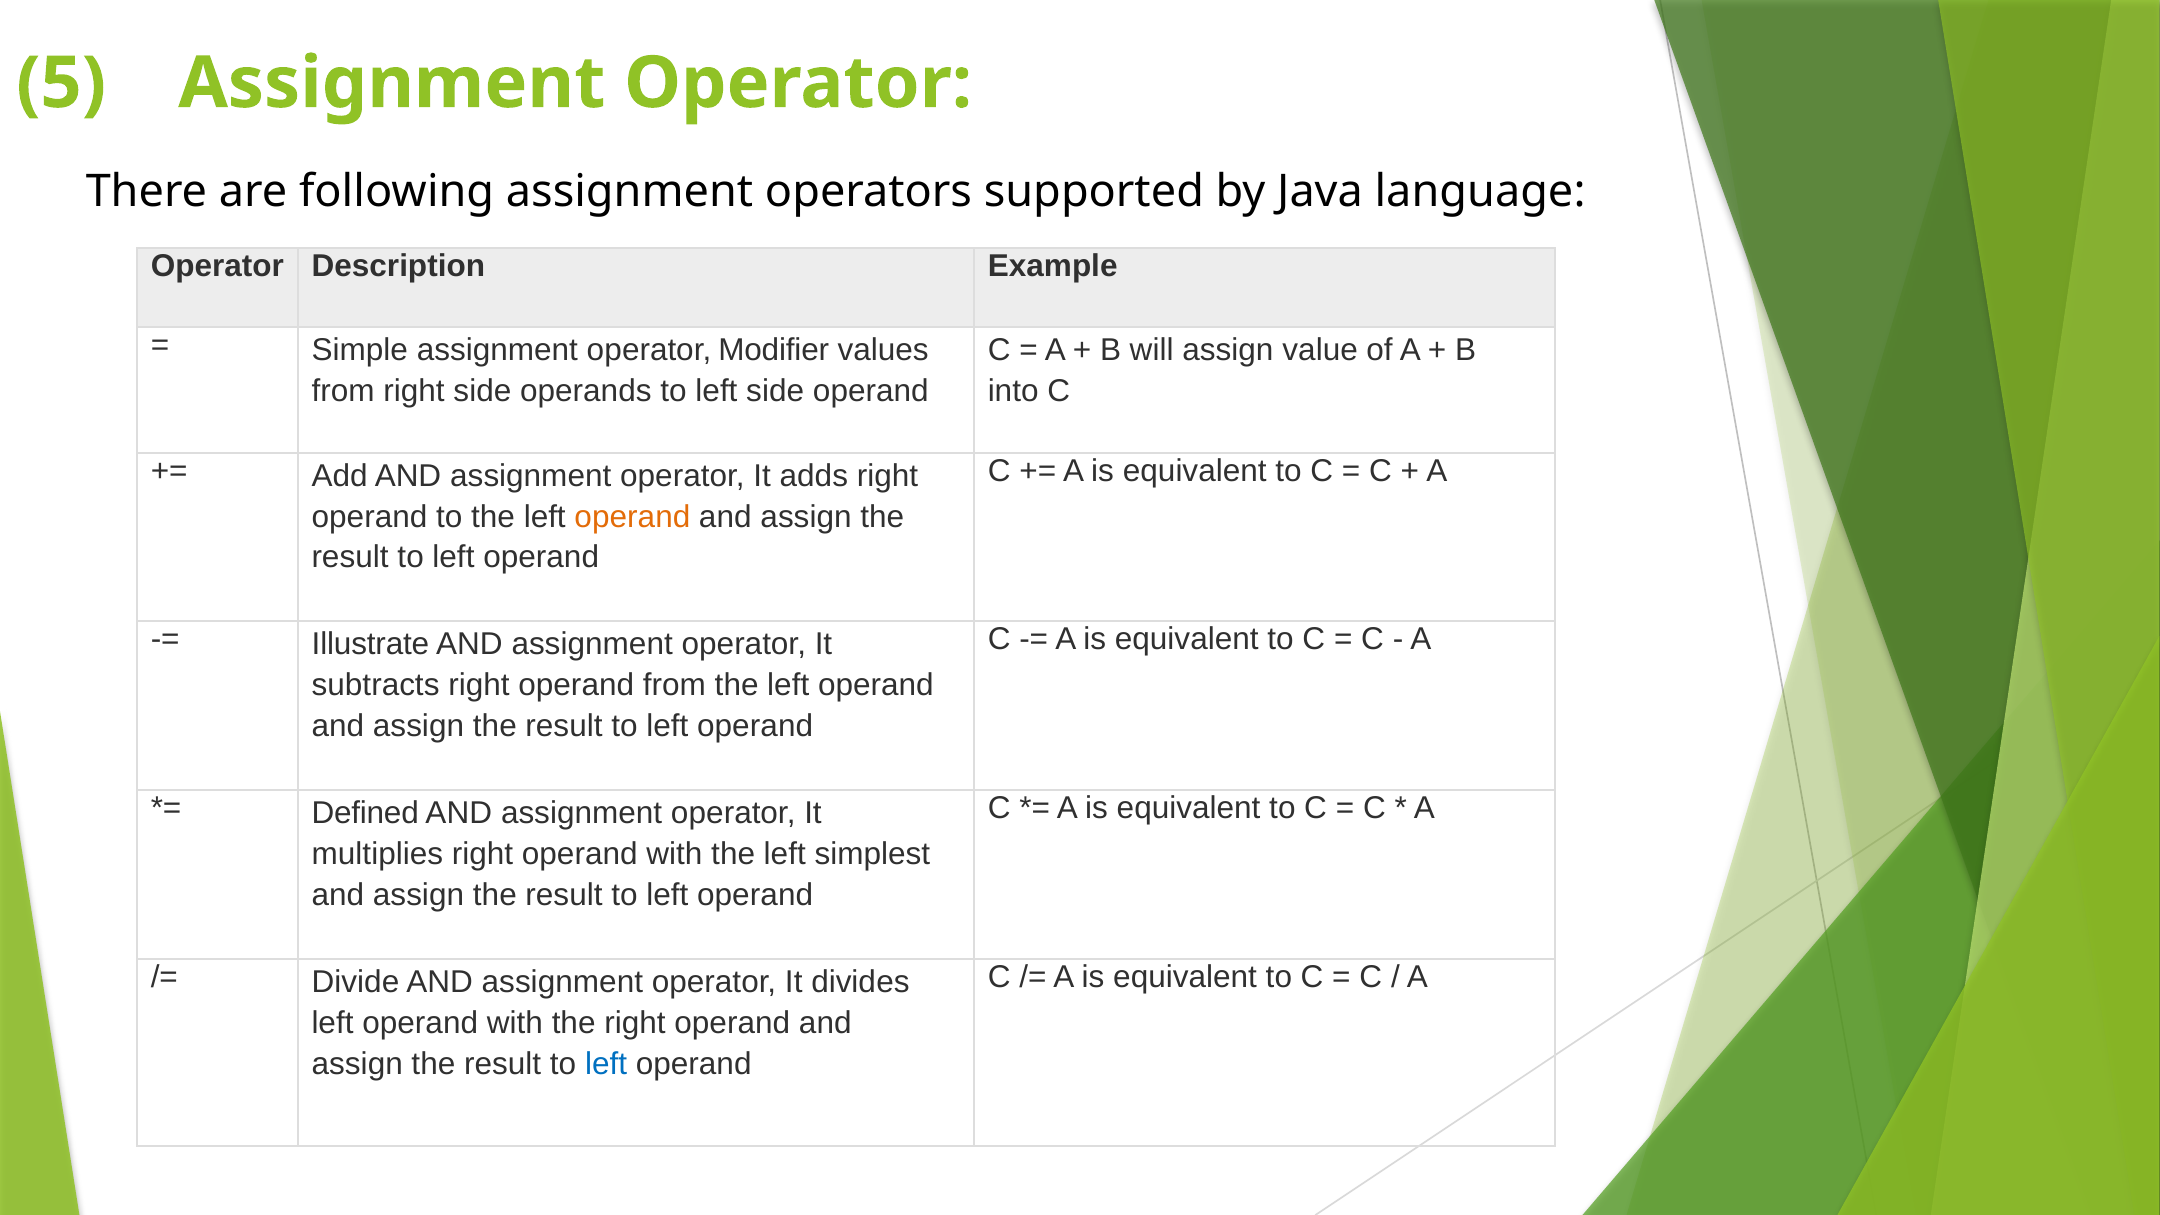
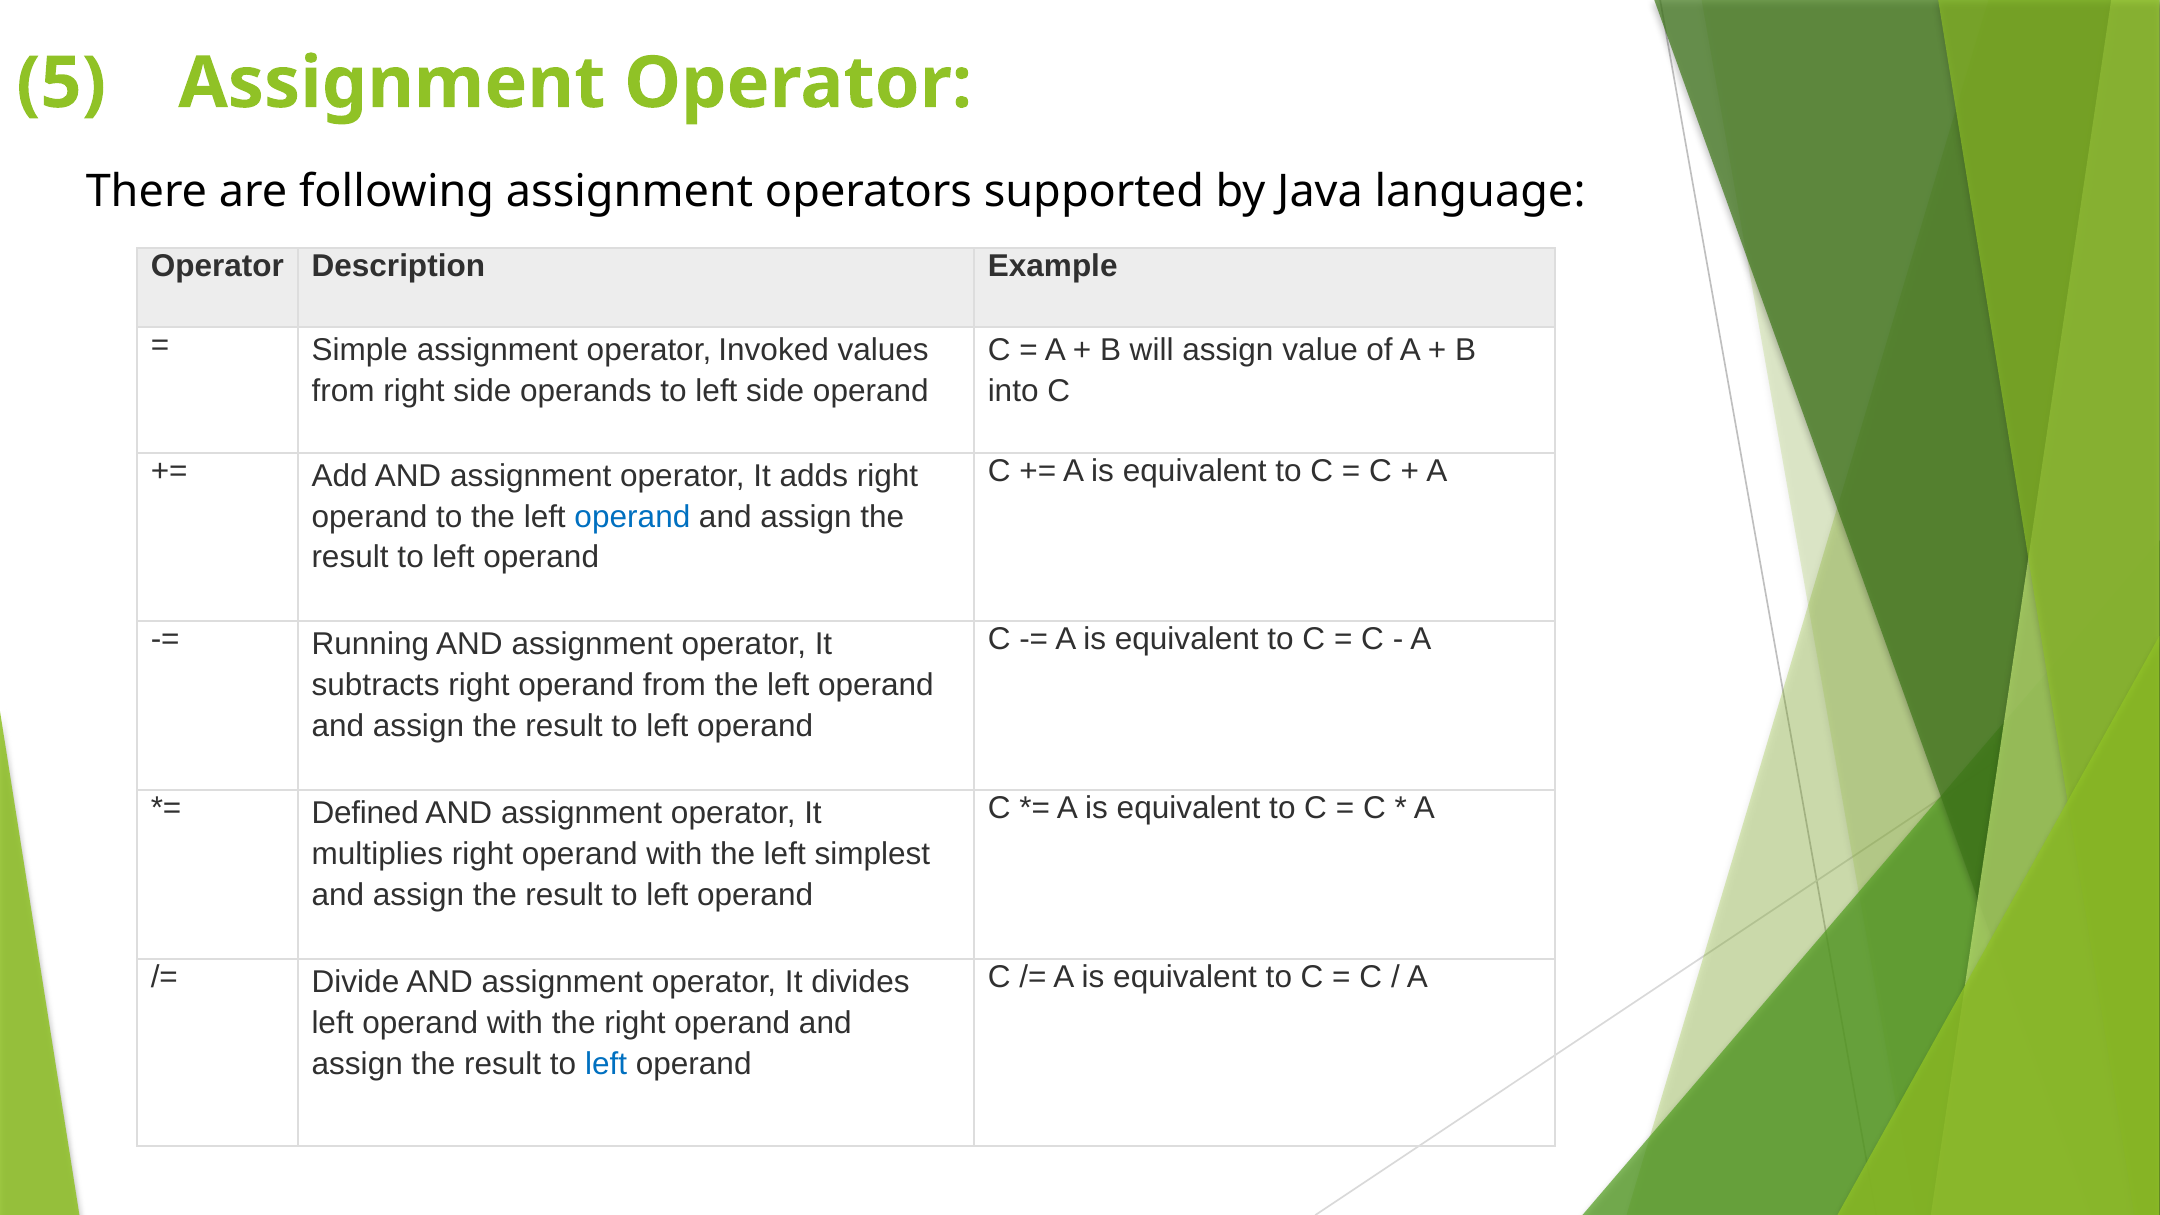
Modifier: Modifier -> Invoked (774, 350)
operand colour: orange -> blue (632, 517)
Illustrate: Illustrate -> Running (370, 645)
